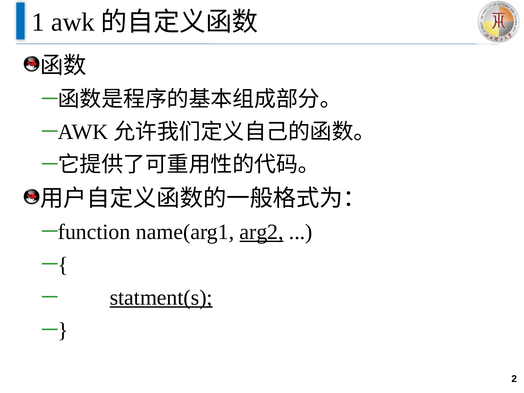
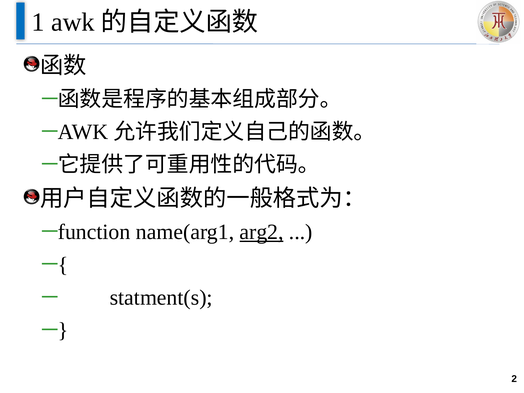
statment(s underline: present -> none (161, 298)
